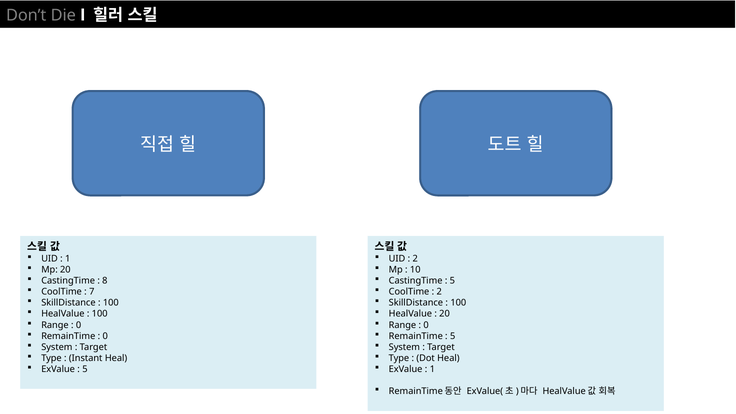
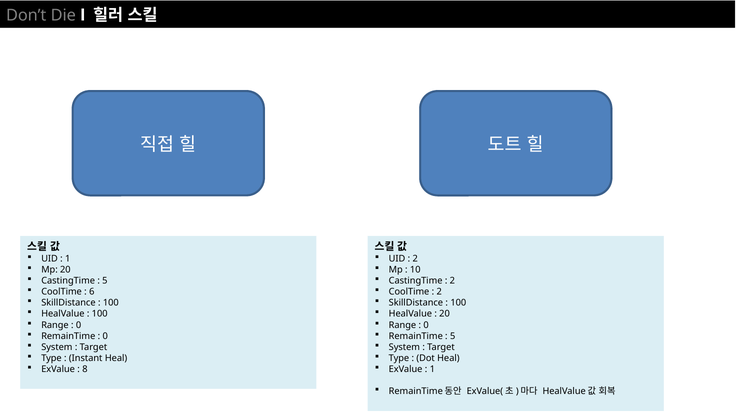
8: 8 -> 5 (105, 281)
5: 5 -> 2 (452, 281)
7: 7 -> 6 (92, 292)
5: 5 -> 8 (85, 369)
